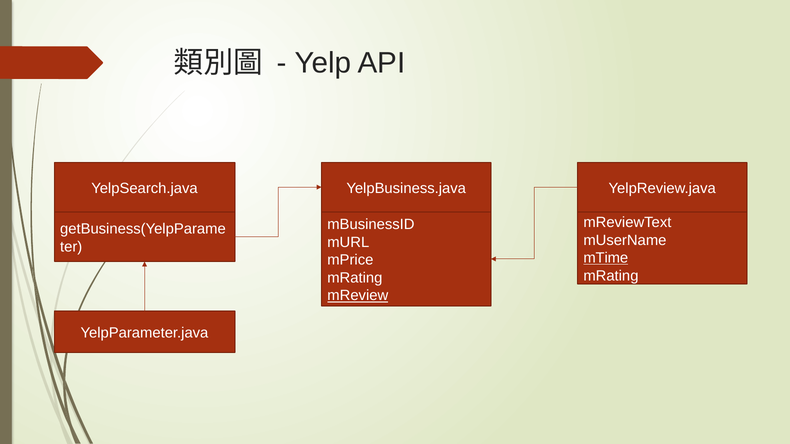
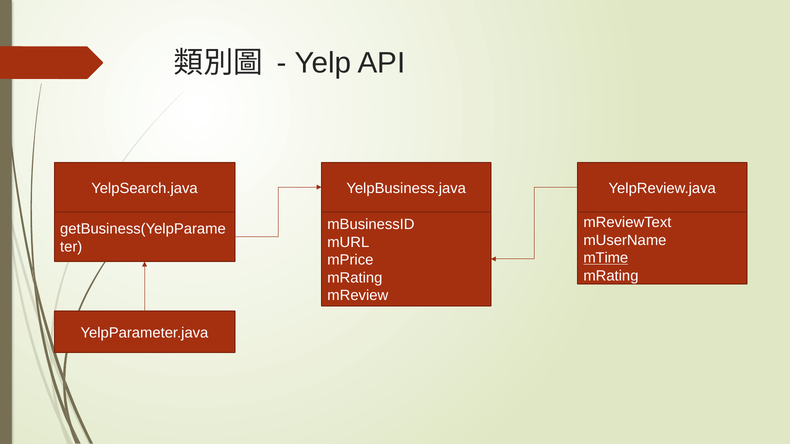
mReview underline: present -> none (358, 296)
